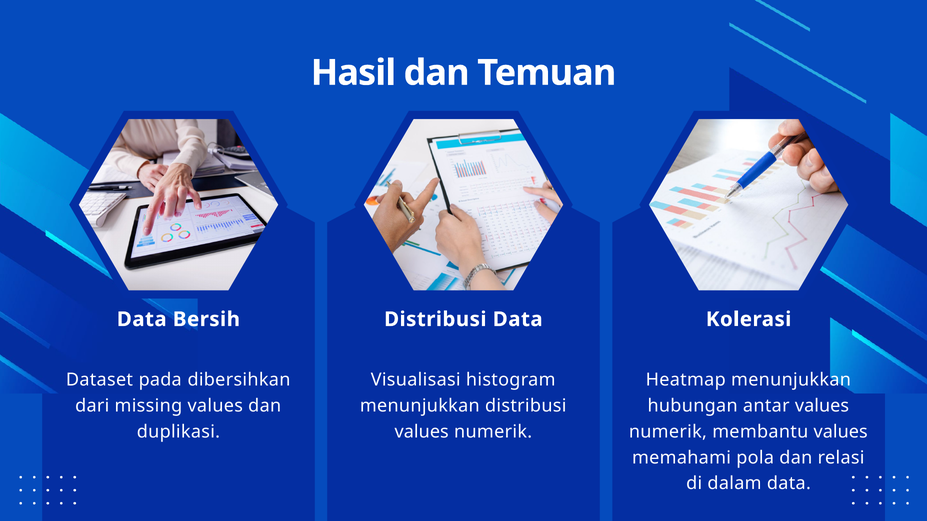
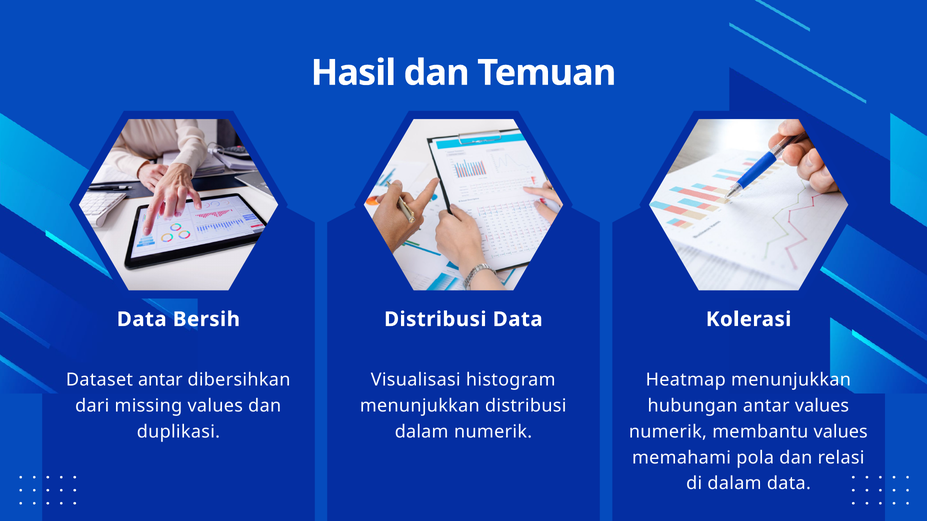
Dataset pada: pada -> antar (160, 380)
values: values -> dalam (422, 432)
